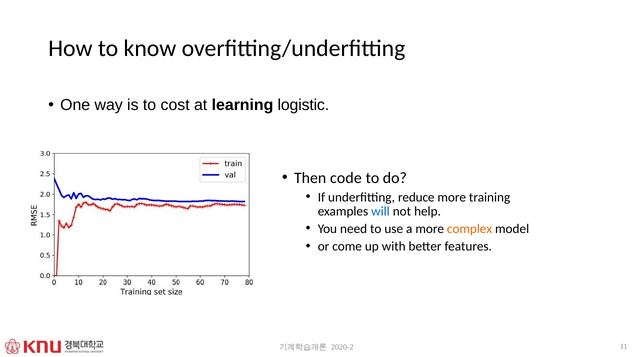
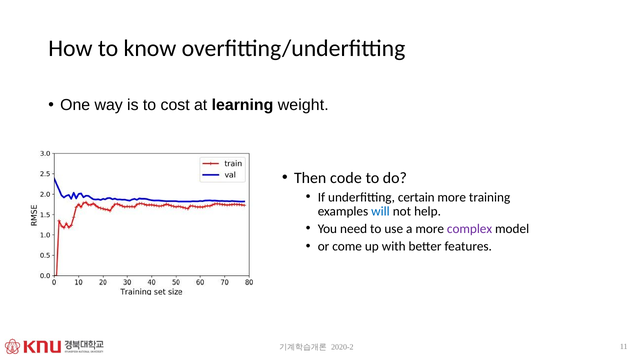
logistic: logistic -> weight (303, 105)
reduce: reduce -> certain (416, 197)
complex colour: orange -> purple (470, 229)
